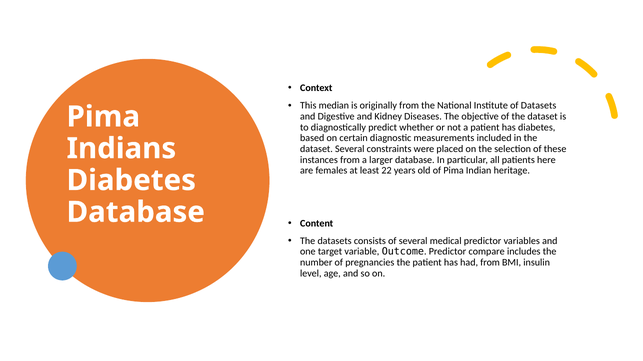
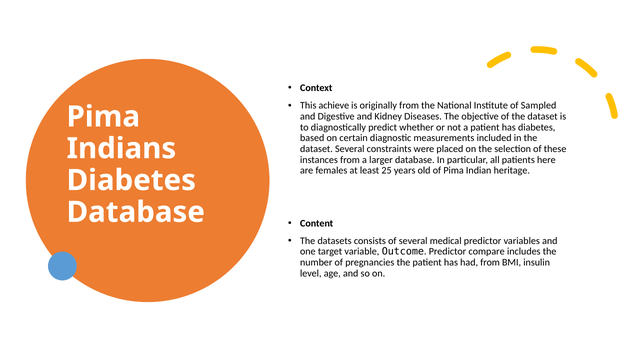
median: median -> achieve (334, 106)
of Datasets: Datasets -> Sampled (539, 106)
22: 22 -> 25 (387, 171)
